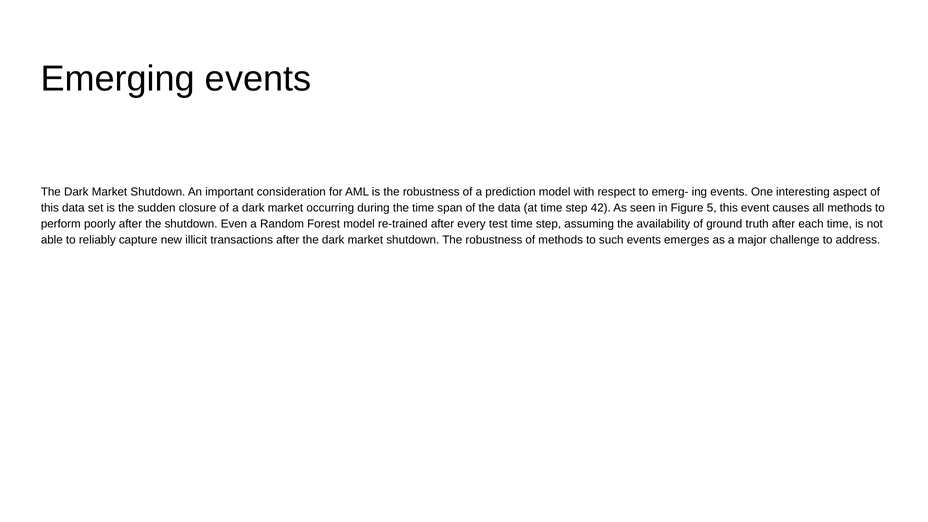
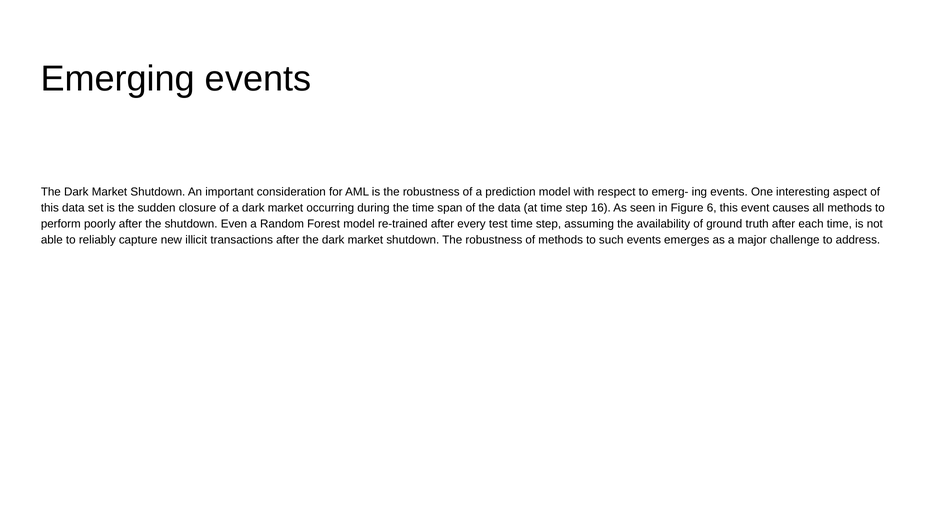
42: 42 -> 16 (601, 208)
5: 5 -> 6 (712, 208)
